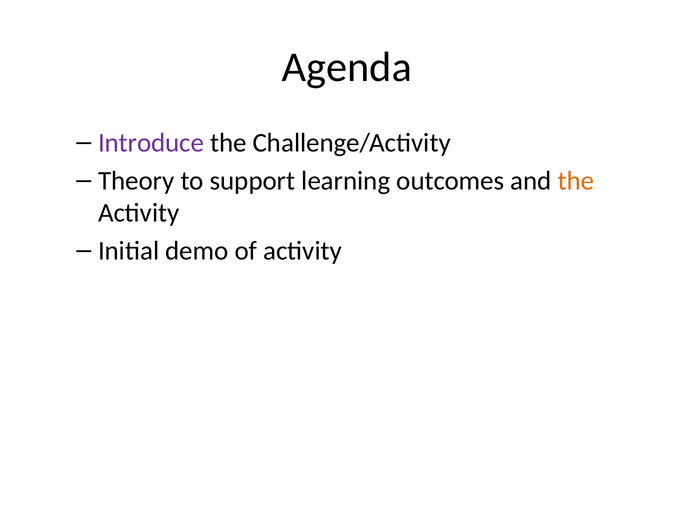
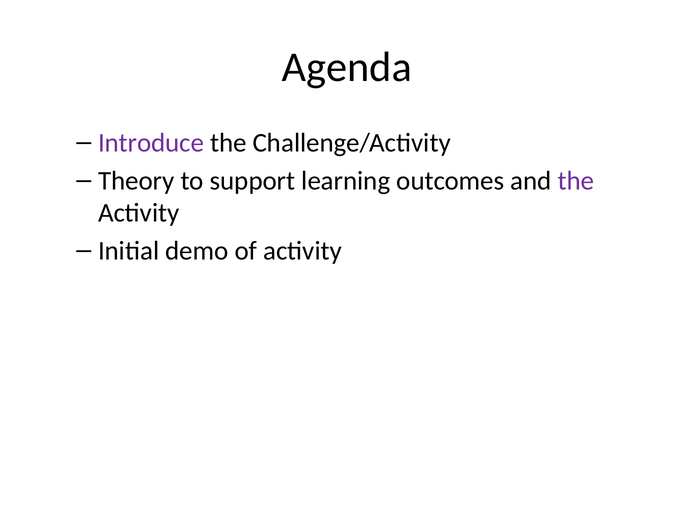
the colour: orange -> purple (576, 181)
